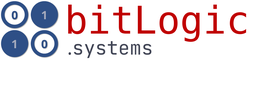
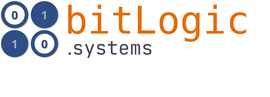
bitLogic colour: red -> orange (157, 21)
